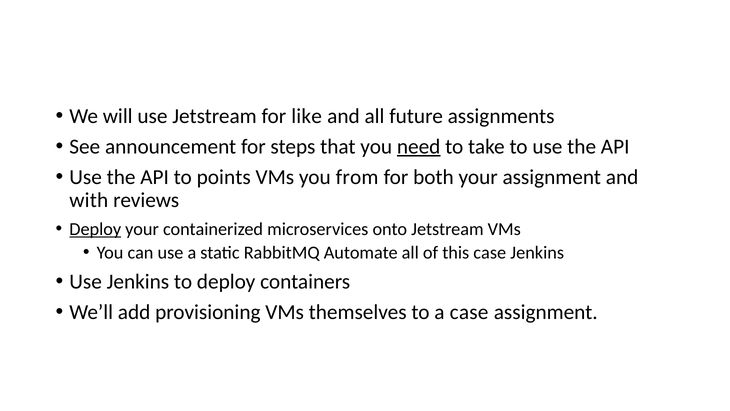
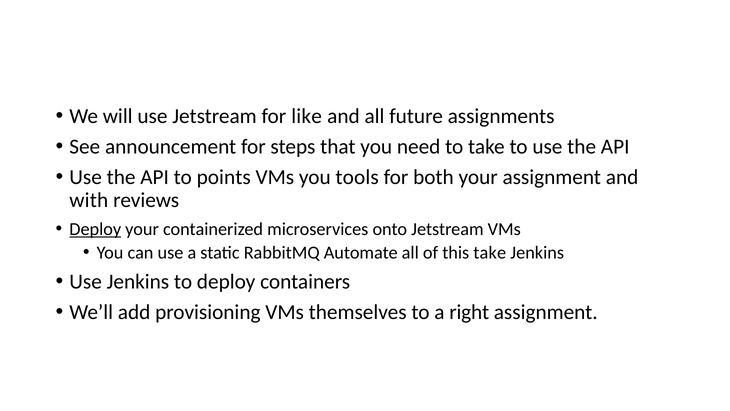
need underline: present -> none (419, 146)
from: from -> tools (357, 177)
this case: case -> take (490, 252)
a case: case -> right (469, 312)
